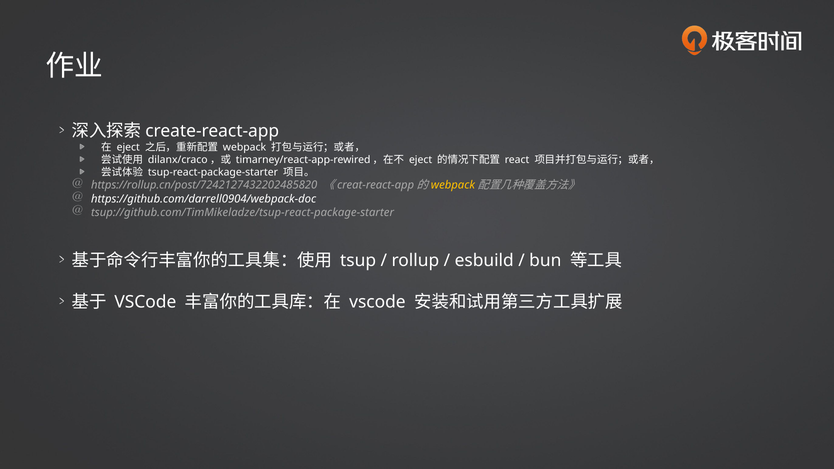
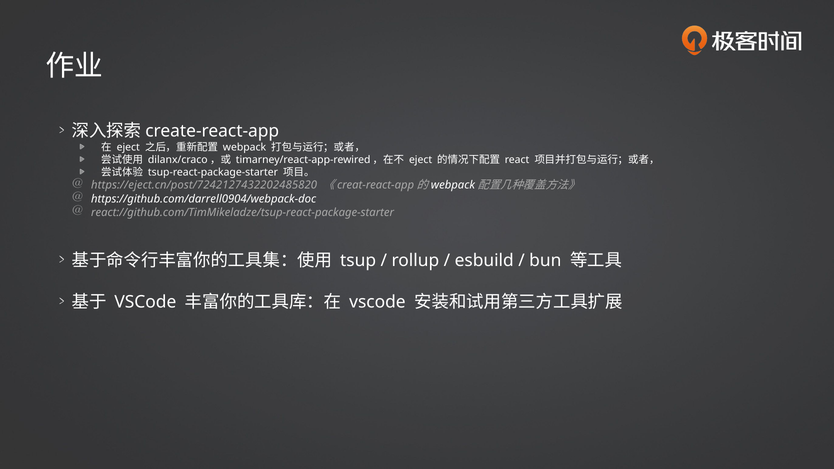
https://rollup.cn/post/7242127432202485820: https://rollup.cn/post/7242127432202485820 -> https://eject.cn/post/7242127432202485820 (204, 185)
webpack colour: yellow -> white (453, 185)
tsup://github.com/TimMikeladze/tsup-react-package-starter: tsup://github.com/TimMikeladze/tsup-react-package-starter -> react://github.com/TimMikeladze/tsup-react-package-starter (243, 212)
